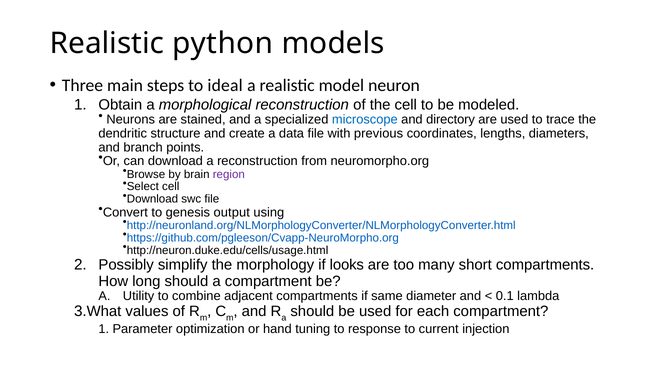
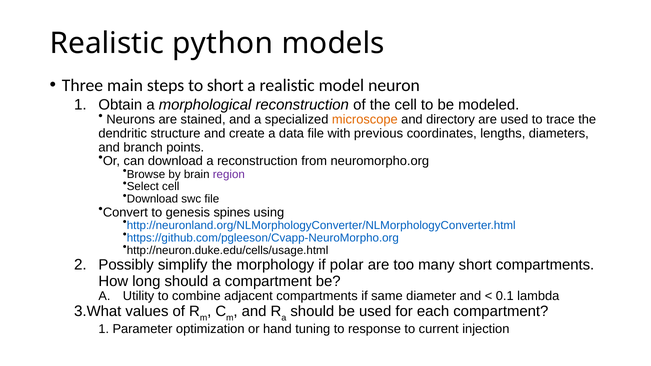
to ideal: ideal -> short (225, 86)
microscope colour: blue -> orange (365, 120)
output: output -> spines (232, 213)
looks: looks -> polar (347, 265)
